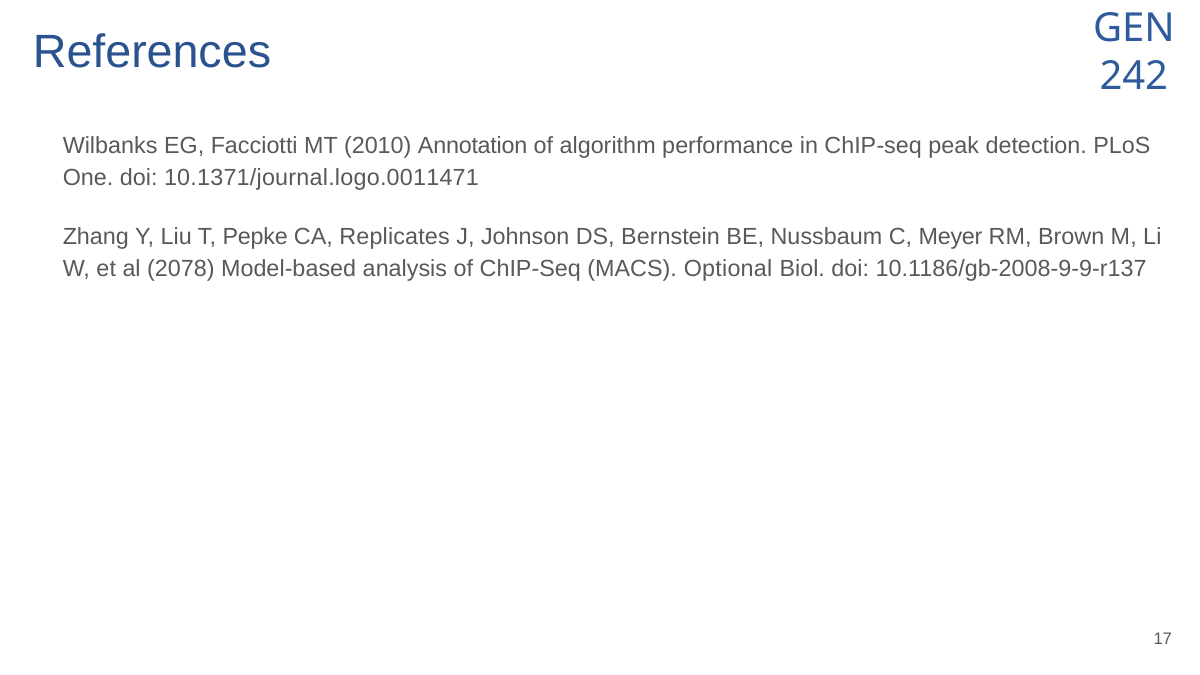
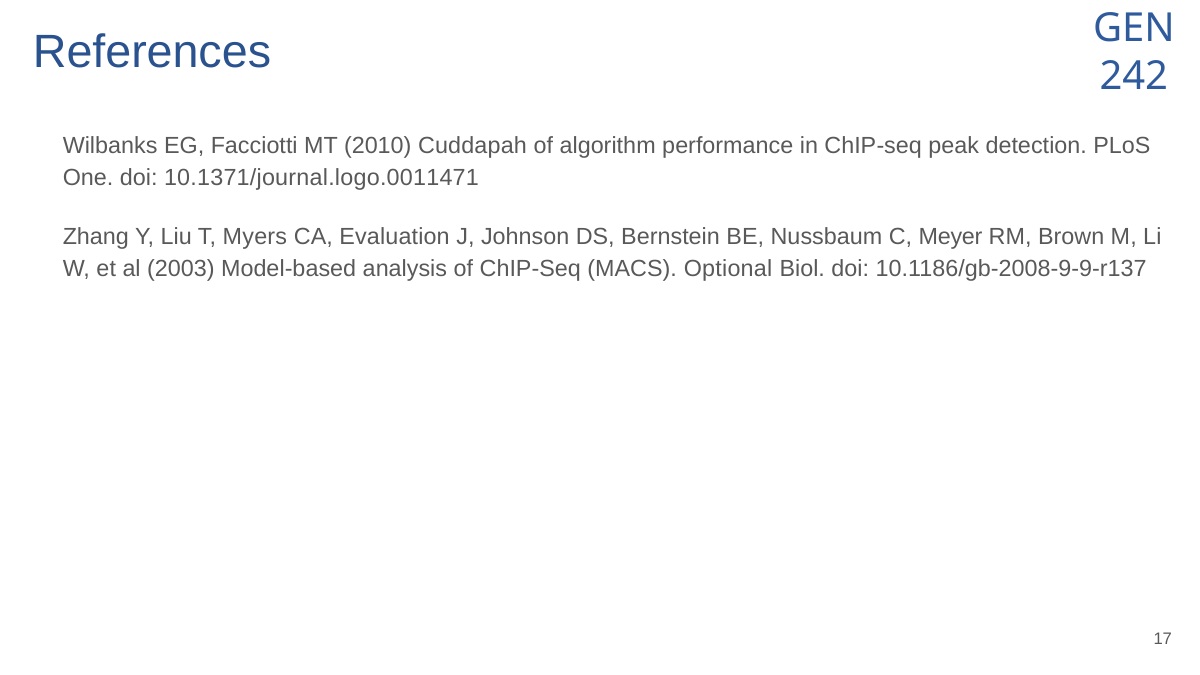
Annotation: Annotation -> Cuddapah (472, 145)
Pepke: Pepke -> Myers (255, 236)
Replicates: Replicates -> Evaluation (395, 236)
2078: 2078 -> 2003 (181, 269)
